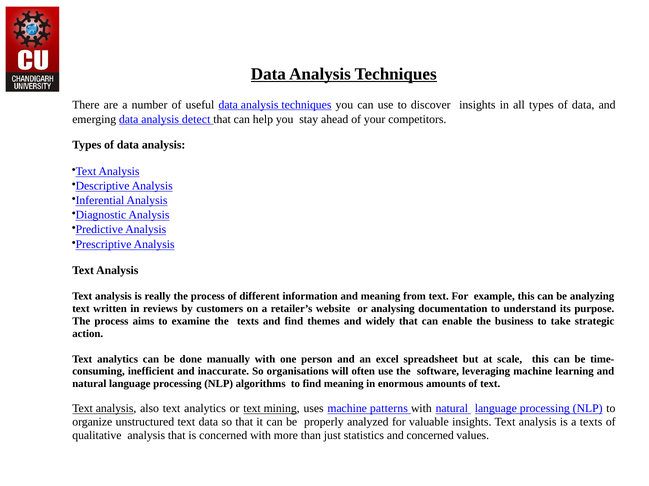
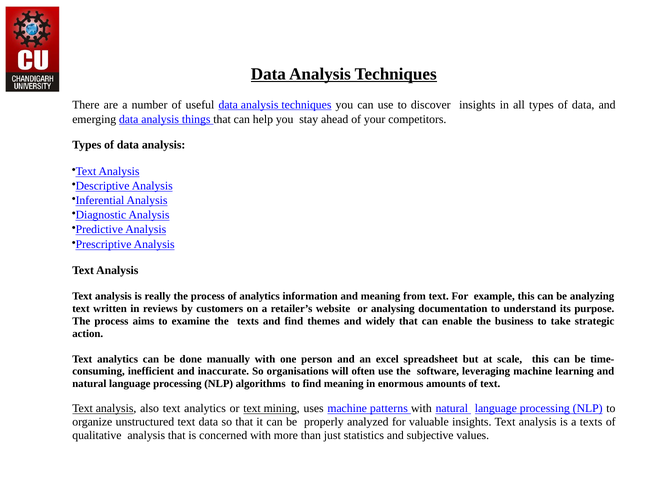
detect: detect -> things (196, 119)
of different: different -> analytics (260, 297)
and concerned: concerned -> subjective (430, 436)
